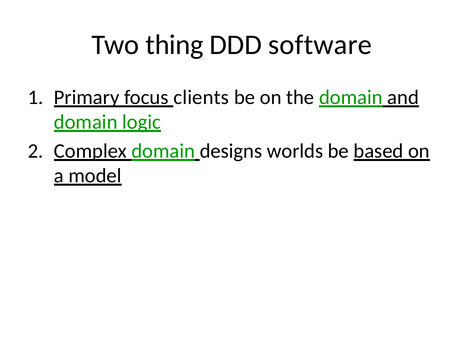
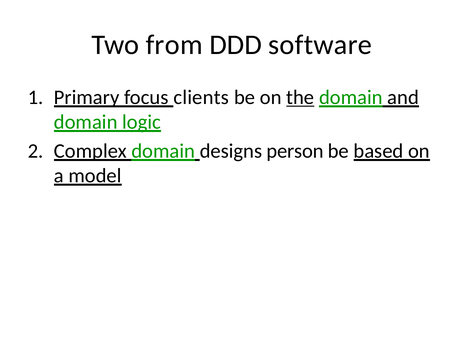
thing: thing -> from (174, 45)
the underline: none -> present (300, 97)
worlds: worlds -> person (295, 151)
